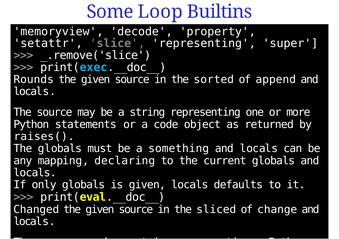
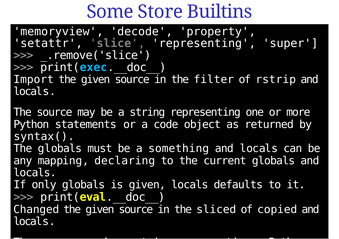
Loop: Loop -> Store (160, 12)
Rounds: Rounds -> Import (34, 79)
sorted: sorted -> filter (214, 79)
append: append -> rstrip (276, 79)
raises(: raises( -> syntax( (44, 136)
change: change -> copied (277, 209)
